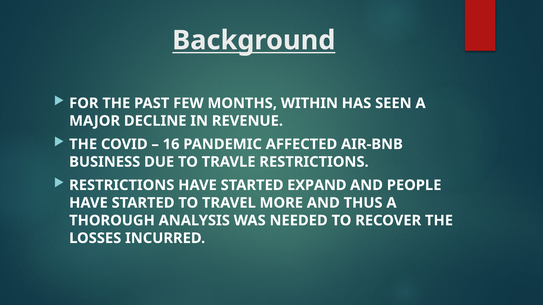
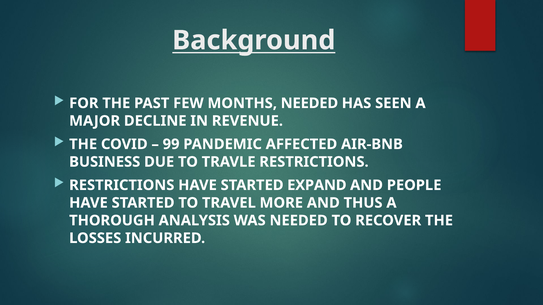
MONTHS WITHIN: WITHIN -> NEEDED (309, 103)
16: 16 -> 99 (171, 144)
